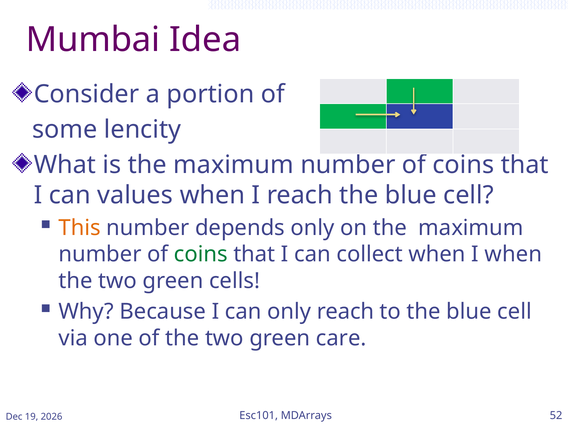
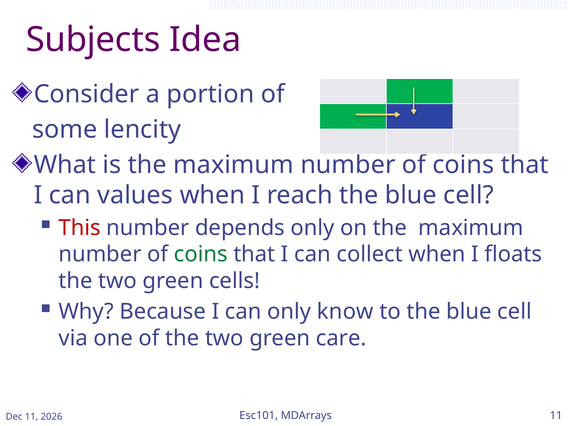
Mumbai: Mumbai -> Subjects (93, 40)
This colour: orange -> red (80, 228)
I when: when -> floats (513, 254)
only reach: reach -> know (345, 312)
19: 19 -> 11 (32, 417)
52: 52 -> 11 (556, 415)
